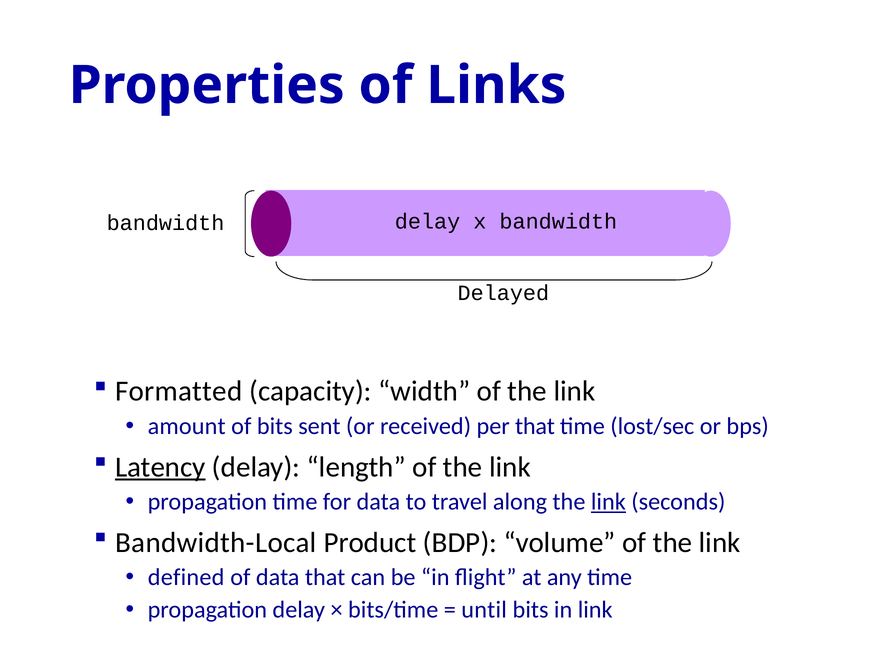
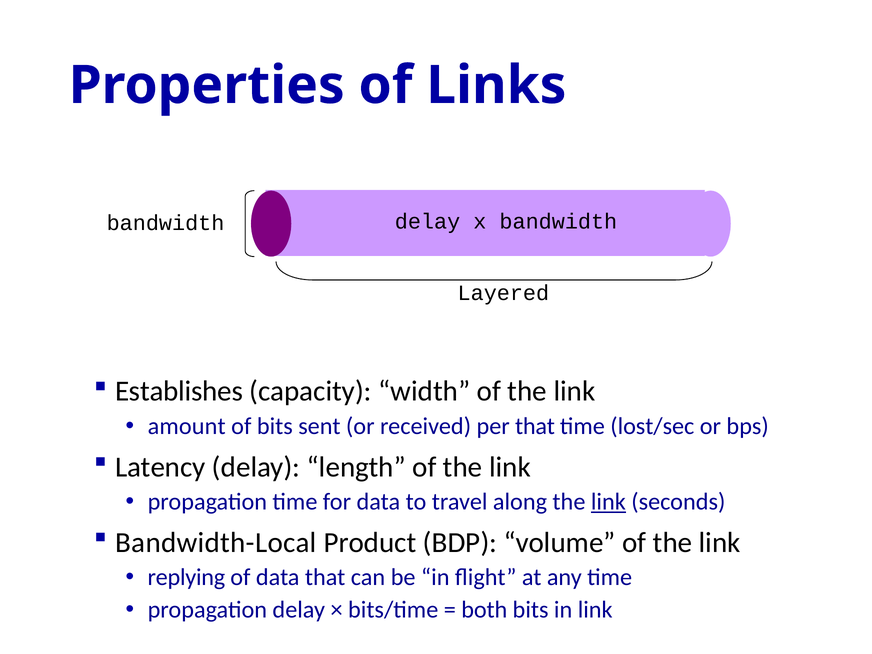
Delayed: Delayed -> Layered (503, 293)
Formatted: Formatted -> Establishes (179, 391)
Latency underline: present -> none (160, 467)
defined: defined -> replying (186, 577)
until: until -> both (484, 610)
